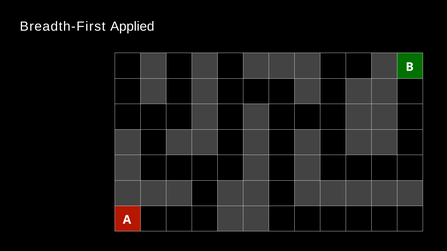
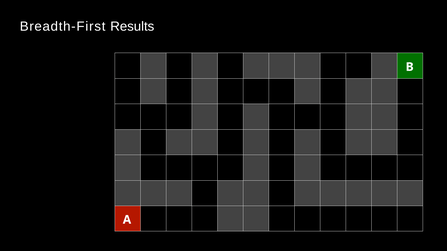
Applied: Applied -> Results (132, 27)
